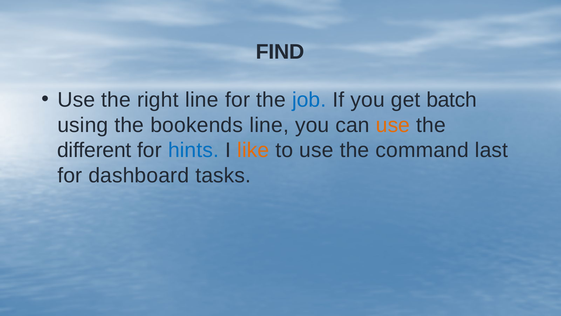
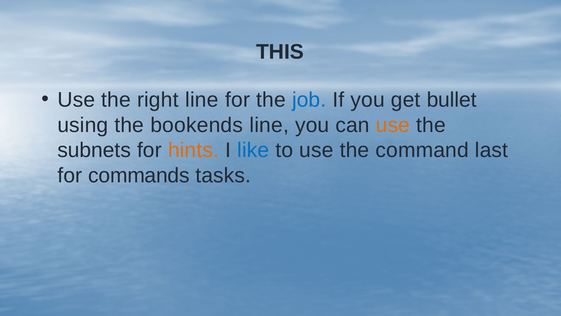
FIND: FIND -> THIS (280, 52)
batch: batch -> bullet (452, 100)
different: different -> subnets (94, 150)
hints colour: blue -> orange (193, 150)
like colour: orange -> blue (253, 150)
dashboard: dashboard -> commands (139, 175)
